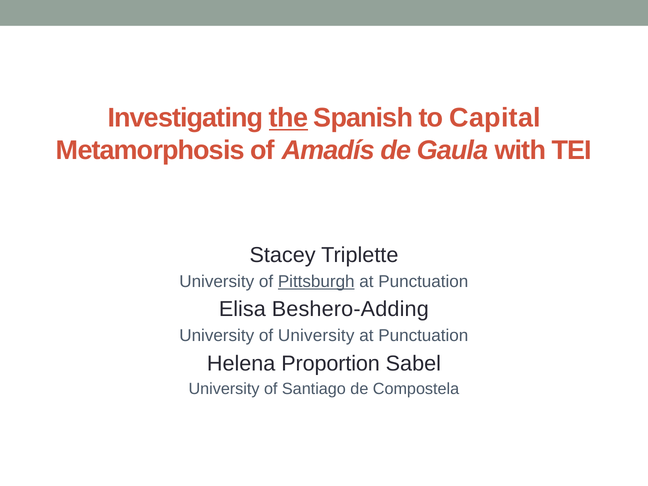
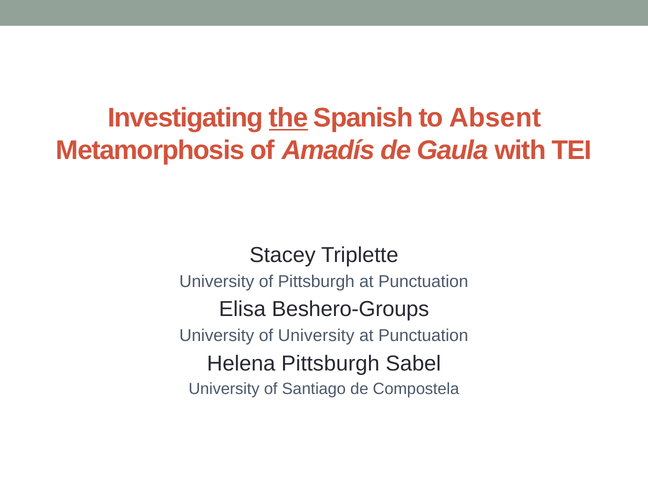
Capital: Capital -> Absent (495, 118)
Pittsburgh underline: present -> none (316, 281)
Beshero-Adding: Beshero-Adding -> Beshero-Groups (350, 309)
Helena Proportion: Proportion -> Pittsburgh (330, 363)
